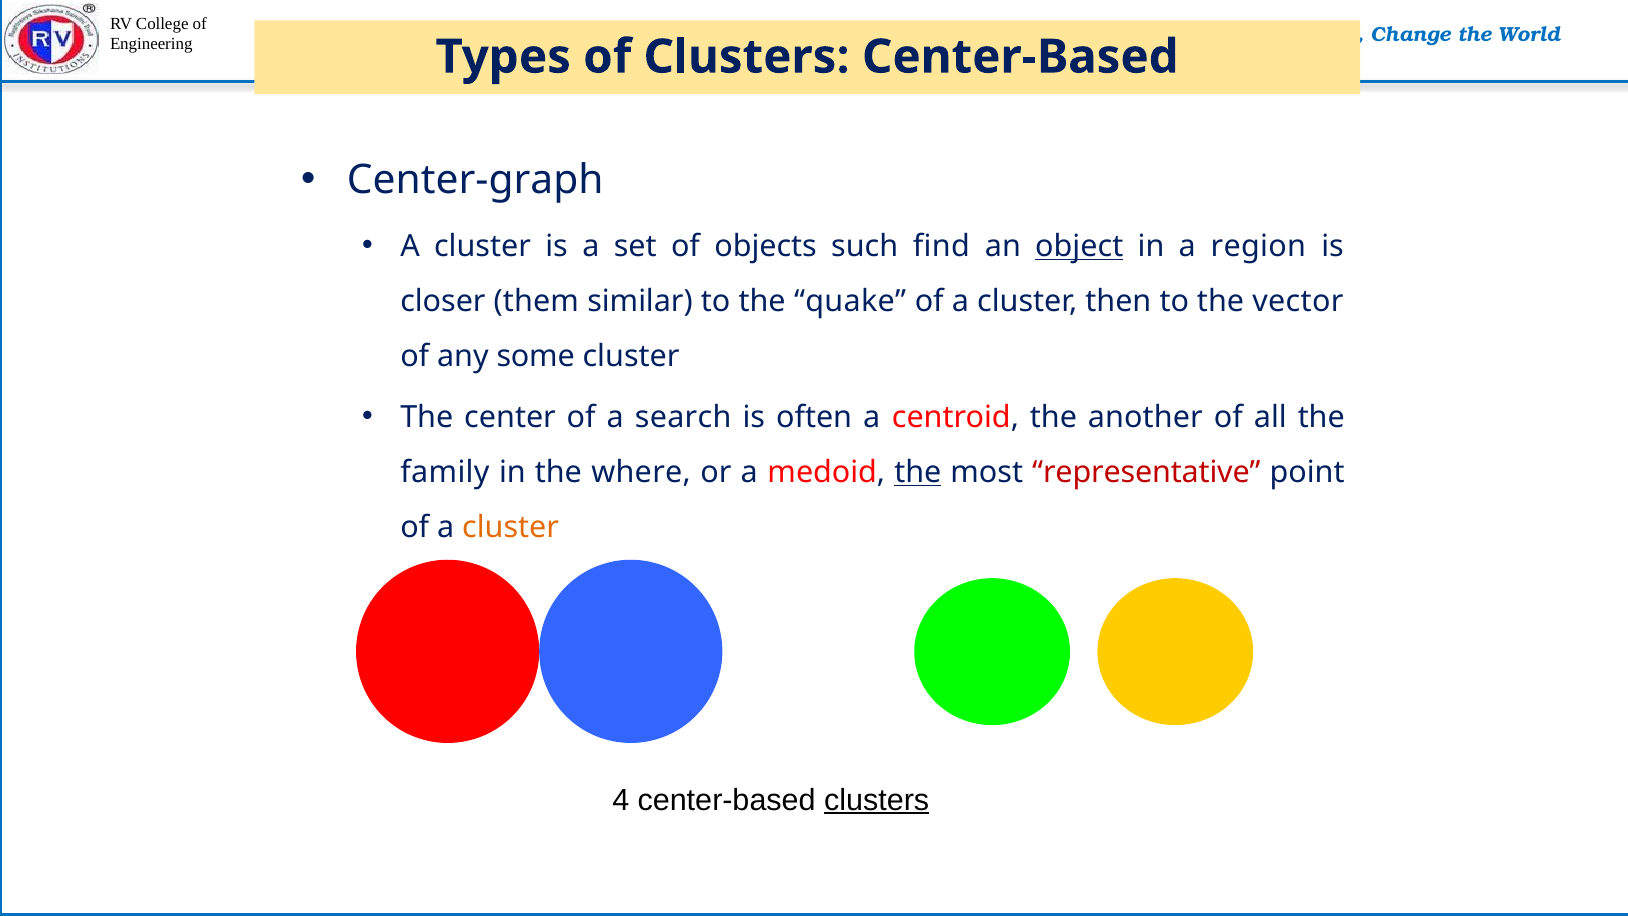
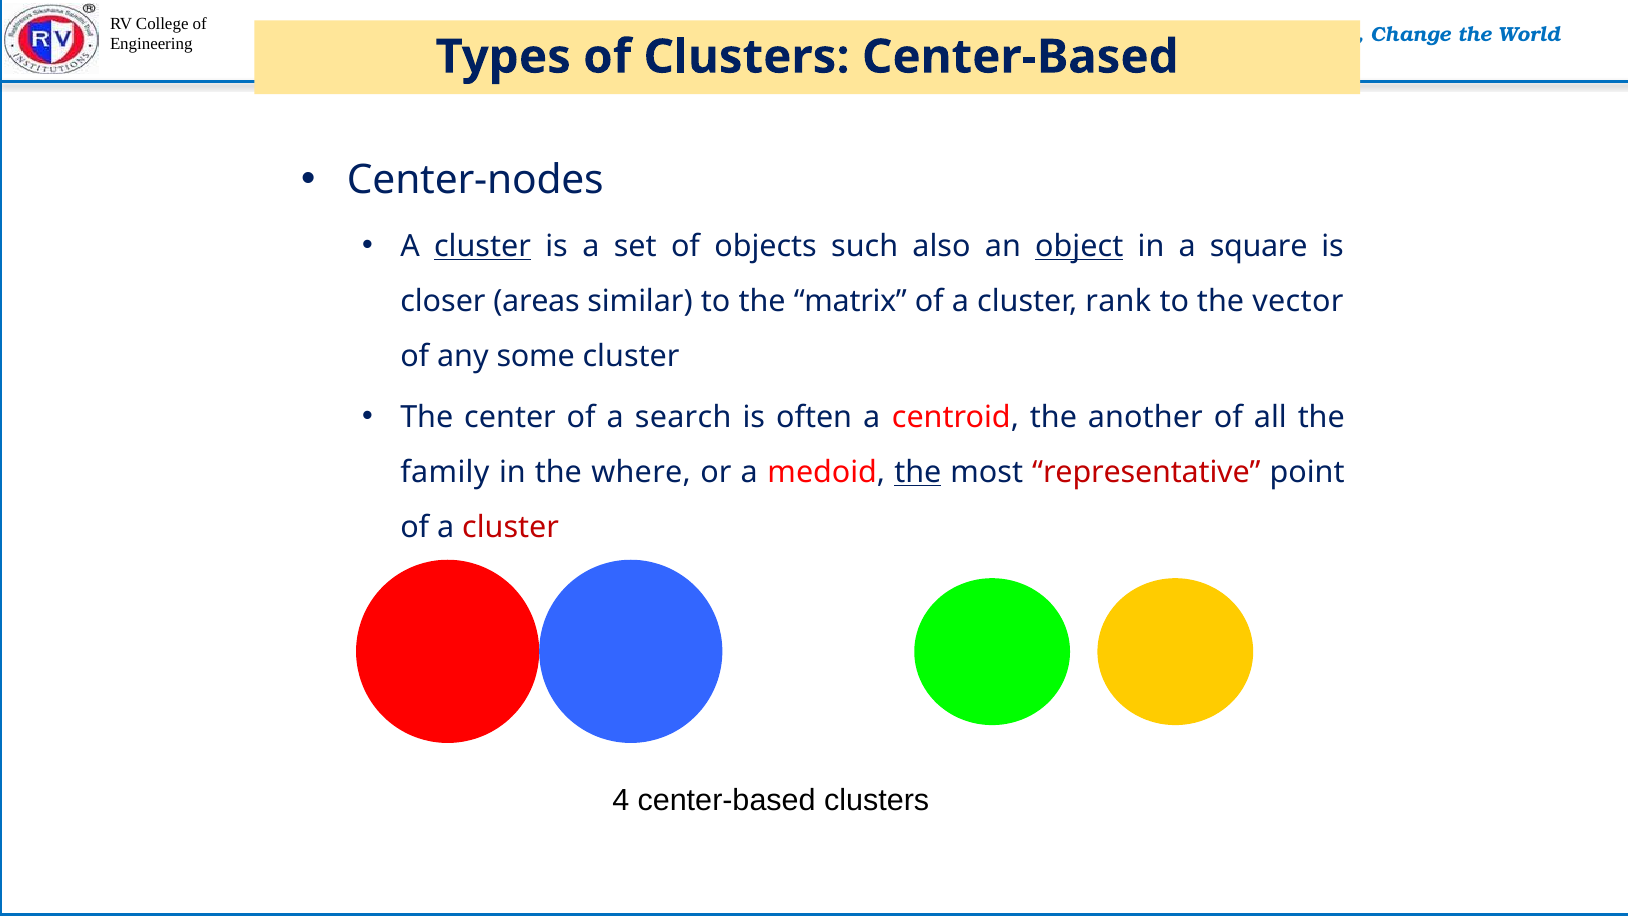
Center-graph: Center-graph -> Center-nodes (475, 180)
cluster underline: none -> present (482, 246)
find: find -> also (941, 246)
region: region -> square (1259, 246)
them: them -> areas (537, 301)
quake: quake -> matrix (850, 301)
then: then -> rank (1118, 301)
cluster colour: orange -> red (511, 527)
clusters underline: present -> none (877, 800)
